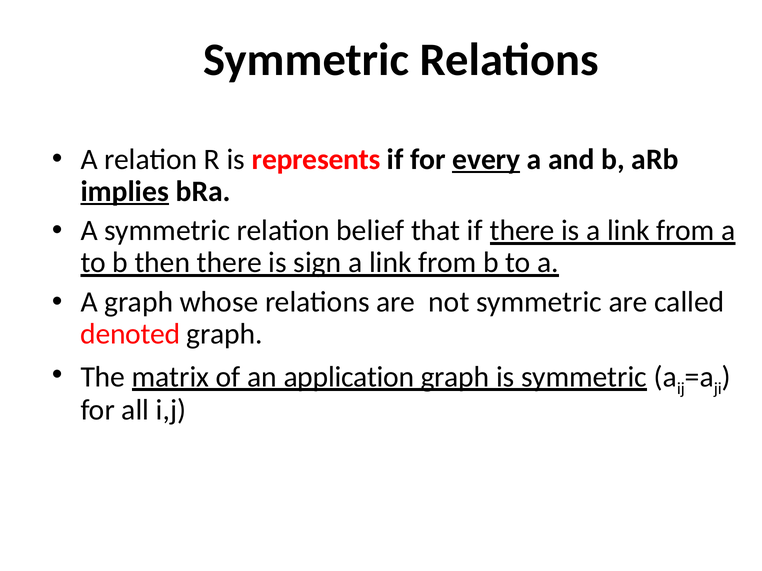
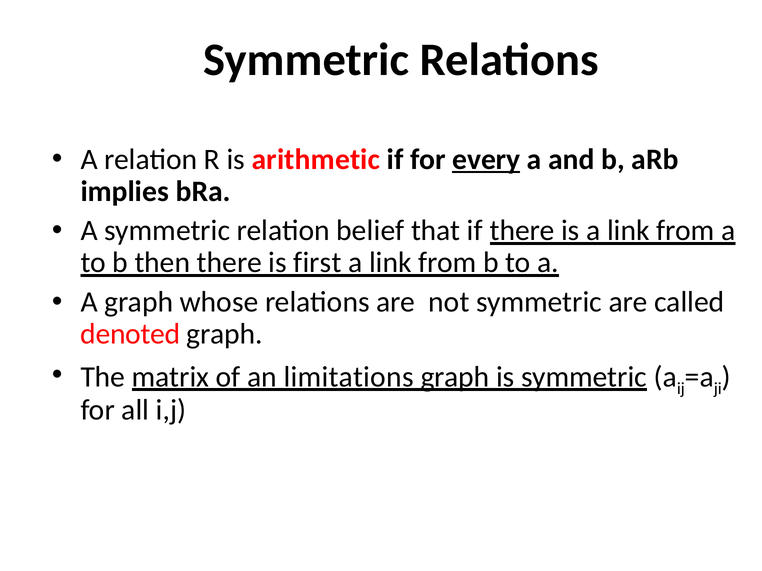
represents: represents -> arithmetic (316, 159)
implies underline: present -> none (125, 191)
sign: sign -> first (317, 263)
application: application -> limitations (349, 377)
